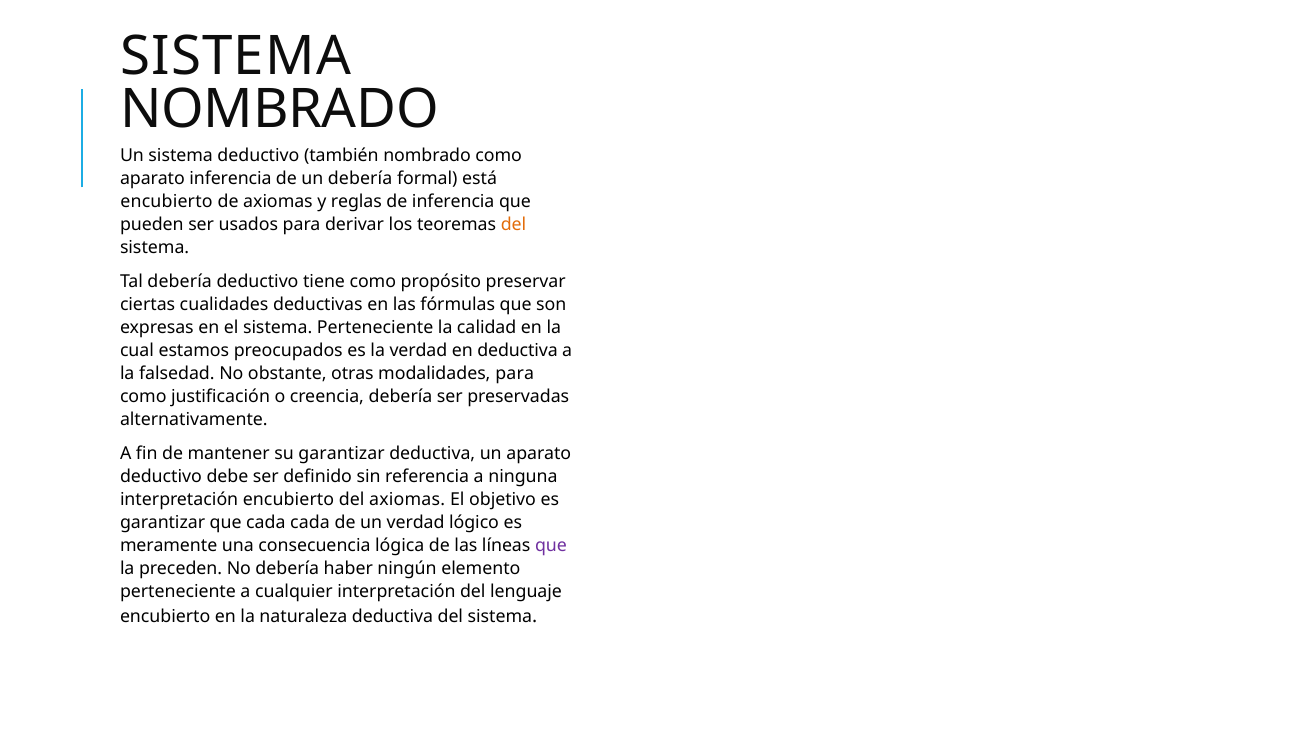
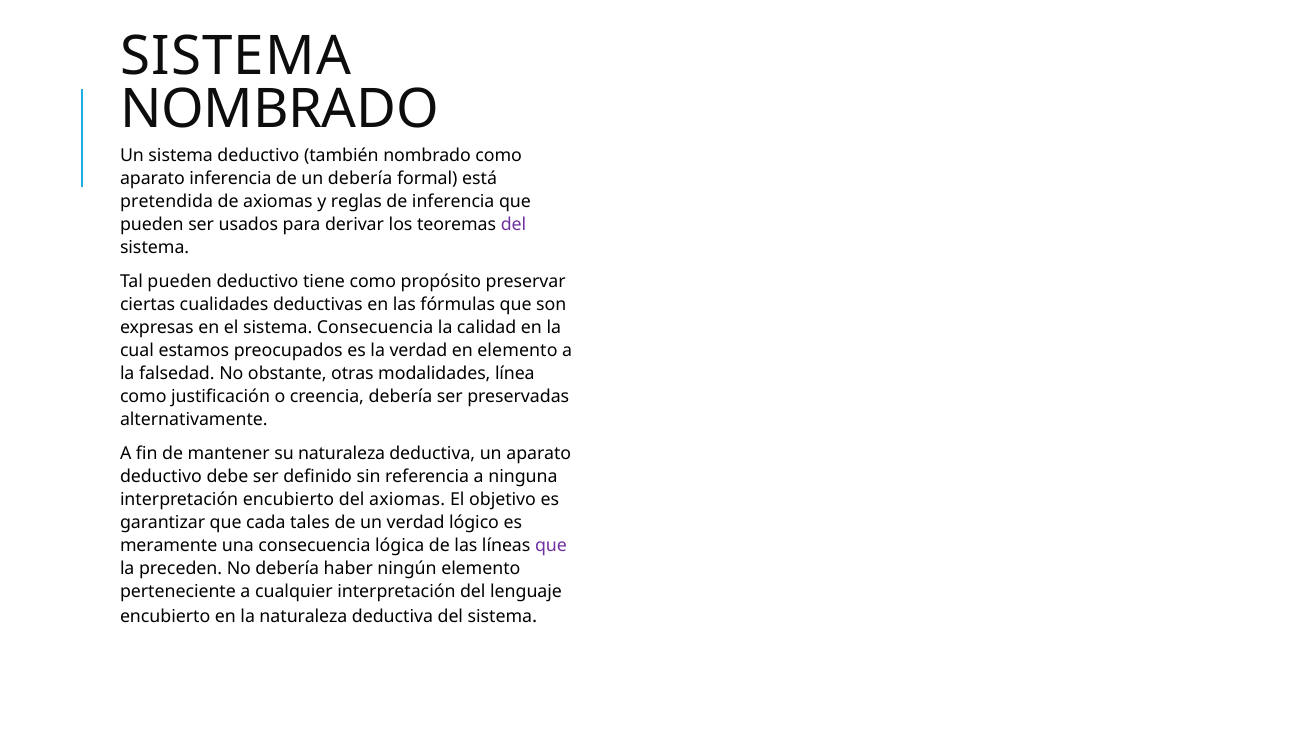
encubierto: encubierto -> pretendida (167, 201)
del colour: orange -> purple (513, 224)
Tal debería: debería -> pueden (180, 281)
sistema Perteneciente: Perteneciente -> Consecuencia (375, 328)
en deductiva: deductiva -> elemento (517, 351)
modalidades para: para -> línea (515, 374)
su garantizar: garantizar -> naturaleza (342, 454)
cada cada: cada -> tales (310, 523)
